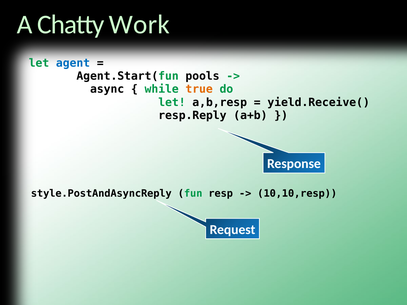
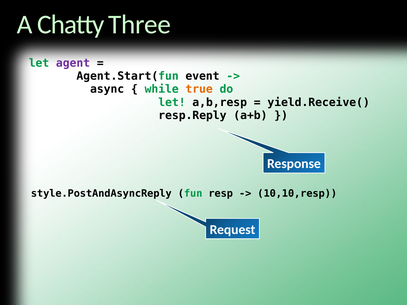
Work: Work -> Three (140, 25)
agent colour: blue -> purple (73, 63)
pools: pools -> event (202, 76)
